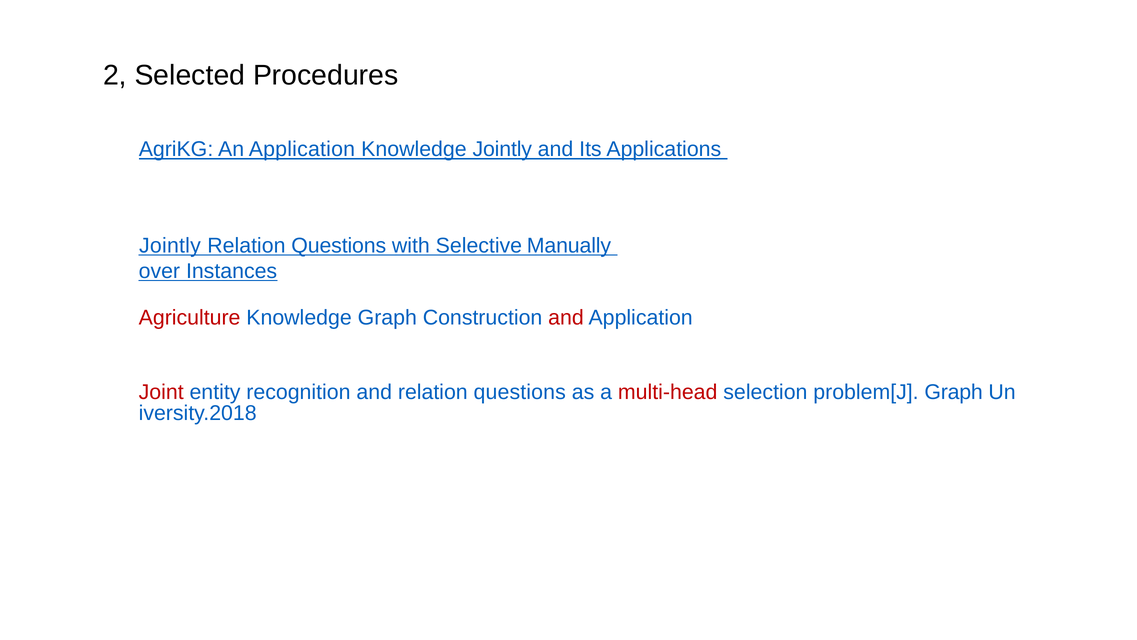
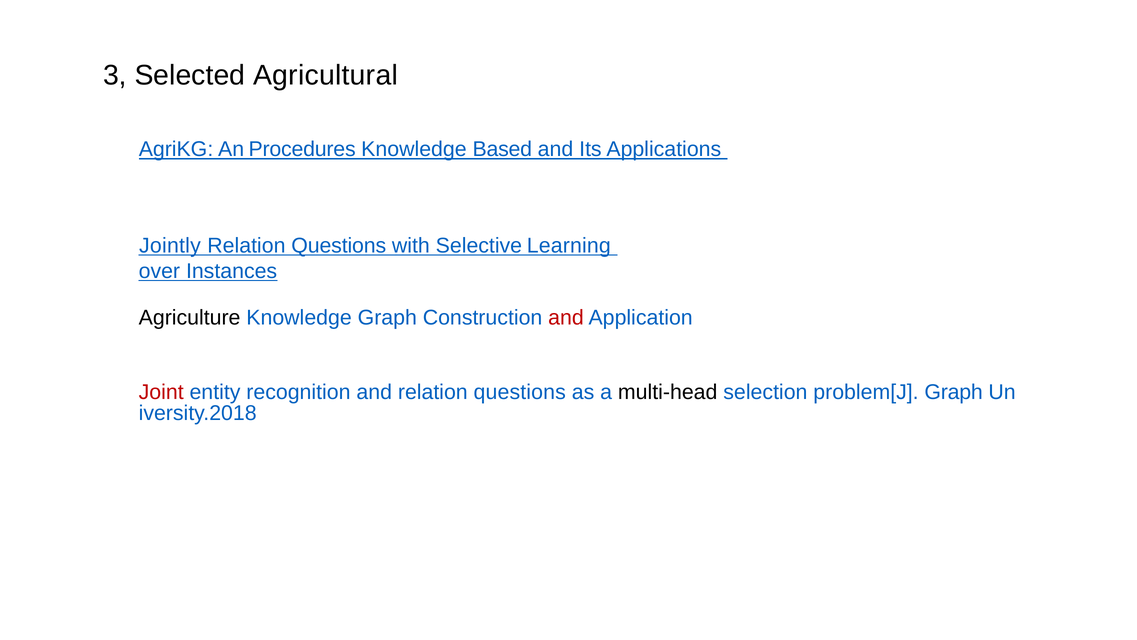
2: 2 -> 3 (115, 75)
Procedures: Procedures -> Agricultural (326, 75)
An Application: Application -> Procedures (302, 149)
Knowledge Jointly: Jointly -> Based (502, 149)
Manually: Manually -> Learning (569, 245)
Agriculture colour: red -> black (190, 317)
multi-head colour: red -> black (668, 392)
